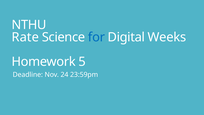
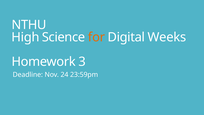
Rate: Rate -> High (25, 37)
for colour: blue -> orange (96, 37)
5: 5 -> 3 (82, 62)
